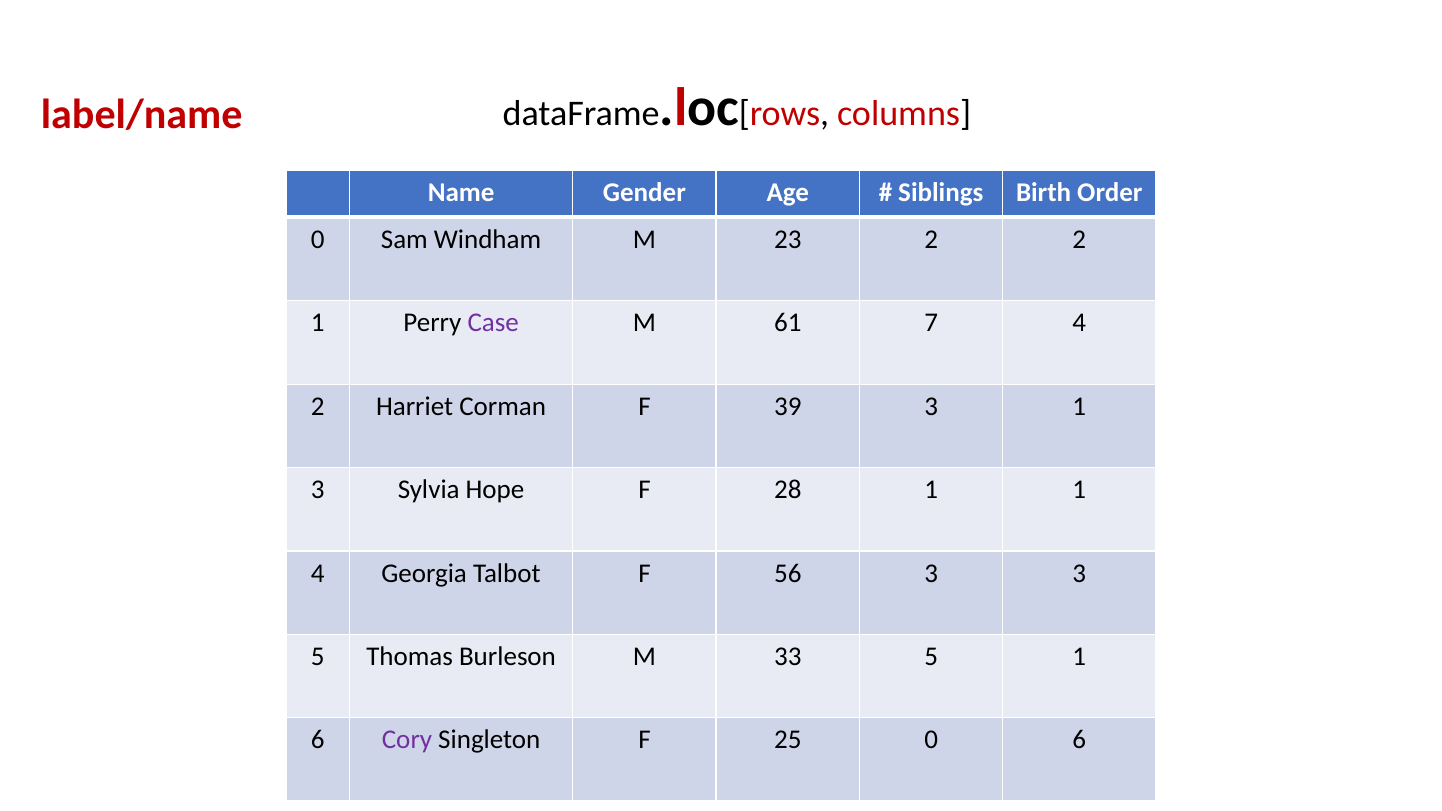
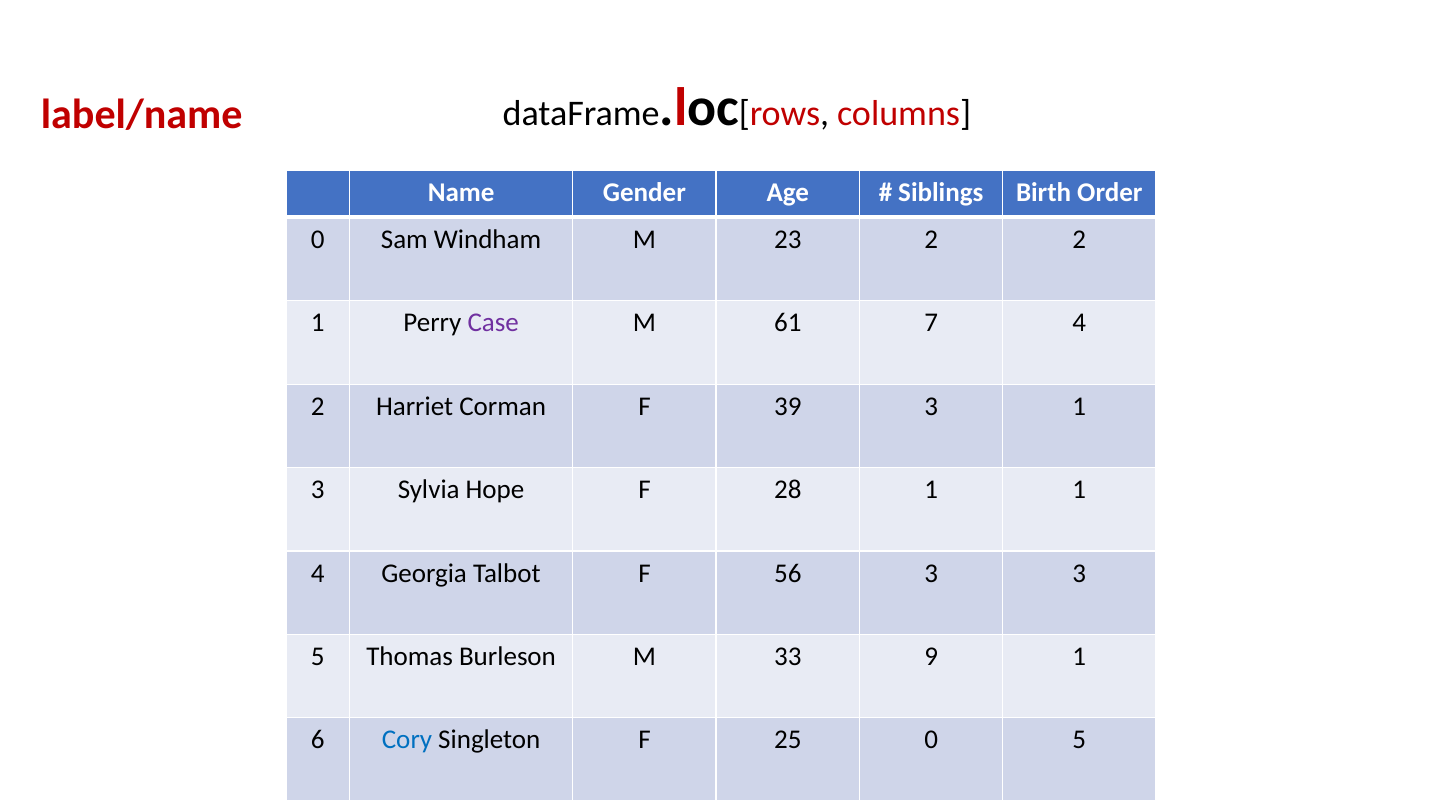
33 5: 5 -> 9 (931, 657)
Cory colour: purple -> blue (407, 740)
0 6: 6 -> 5 (1079, 740)
